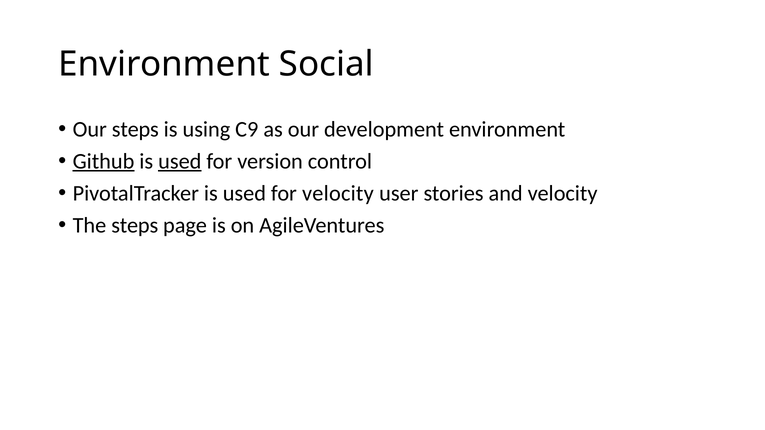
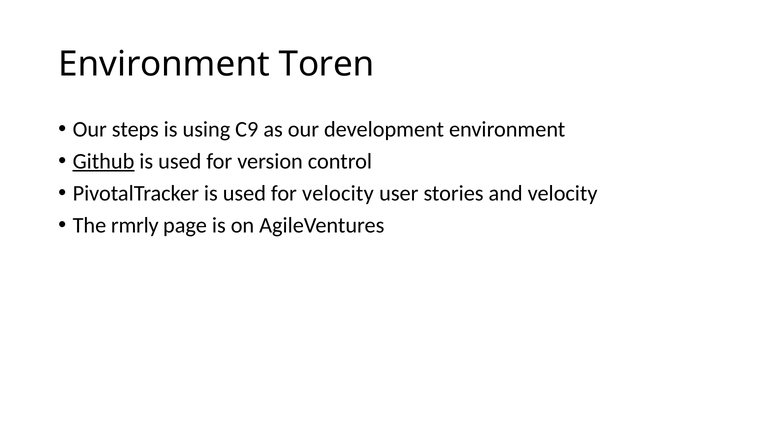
Social: Social -> Toren (327, 64)
used underline: present -> none (180, 161)
The steps: steps -> rmrly (135, 226)
